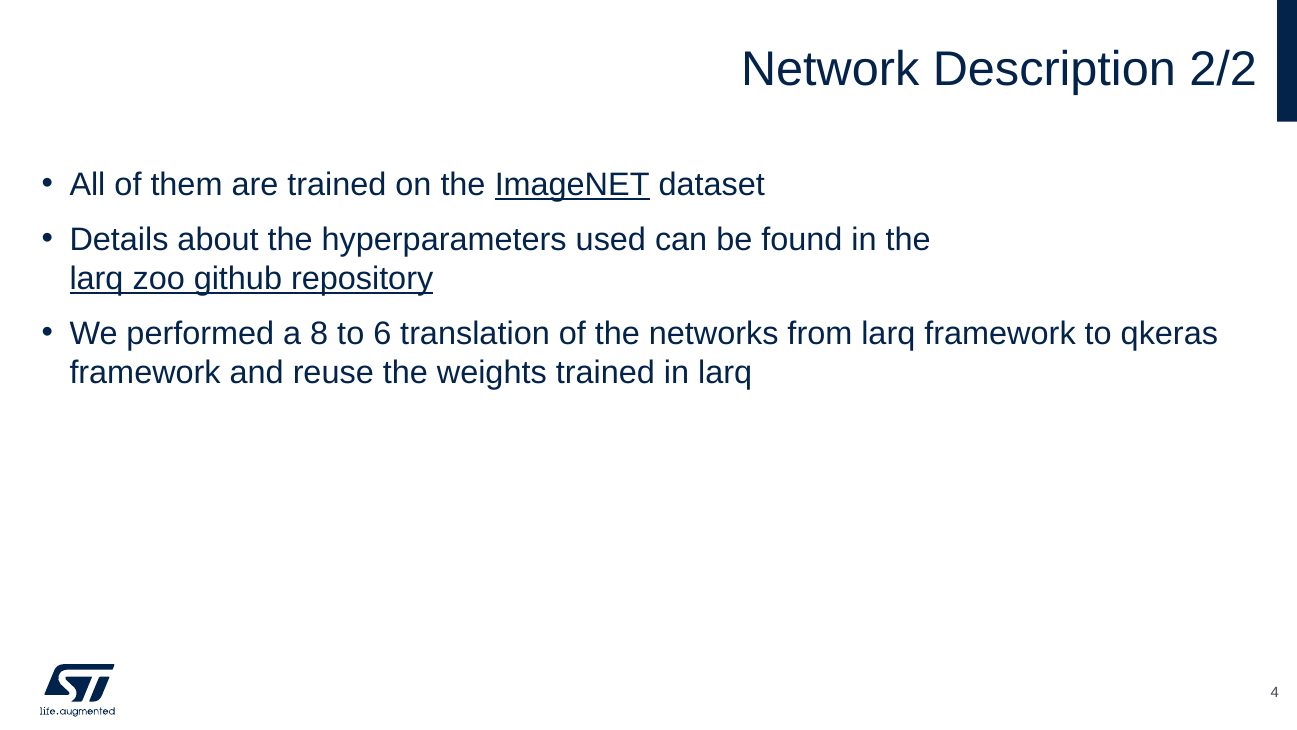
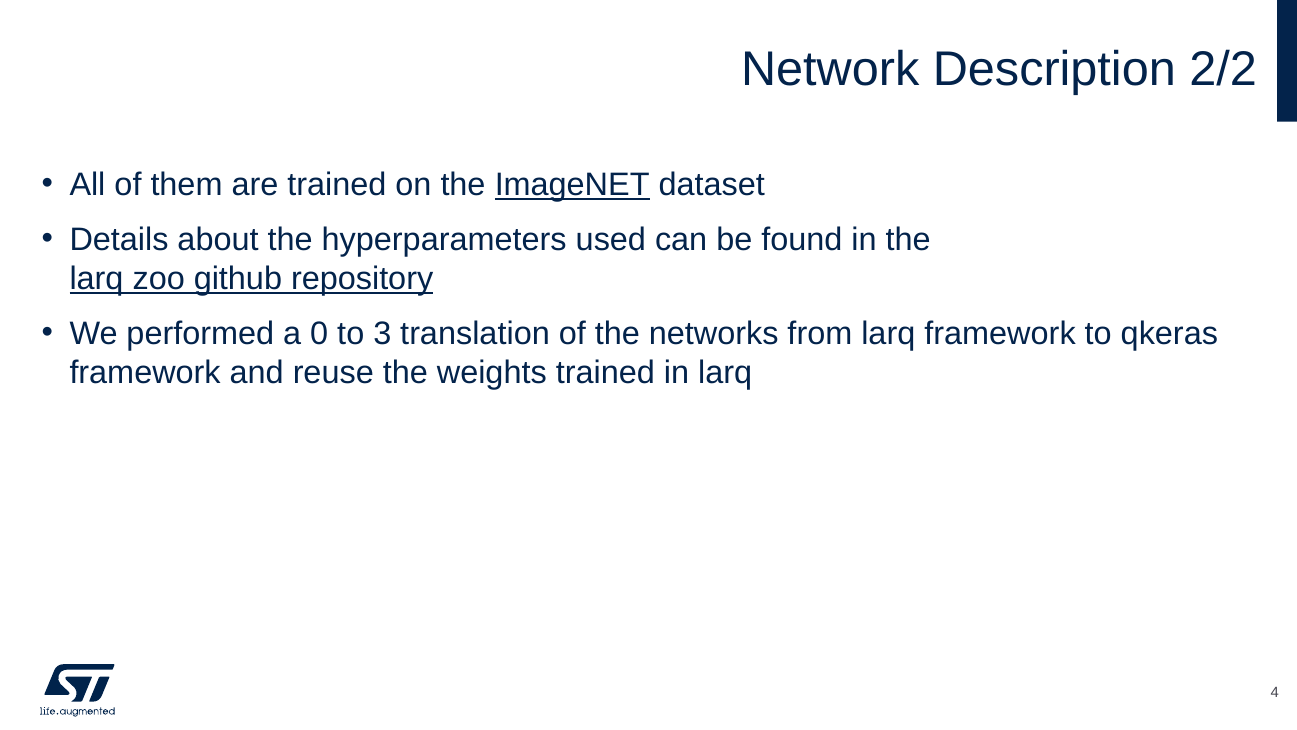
8: 8 -> 0 (319, 334)
6: 6 -> 3 (382, 334)
